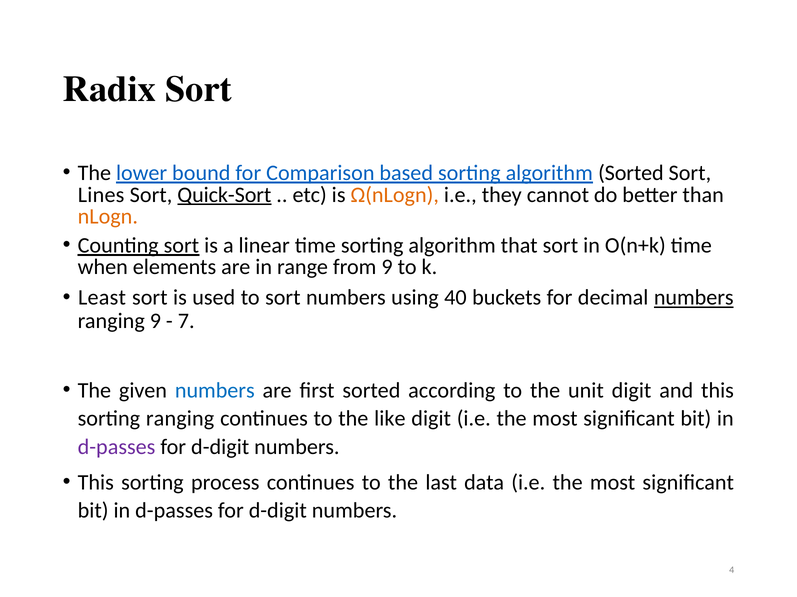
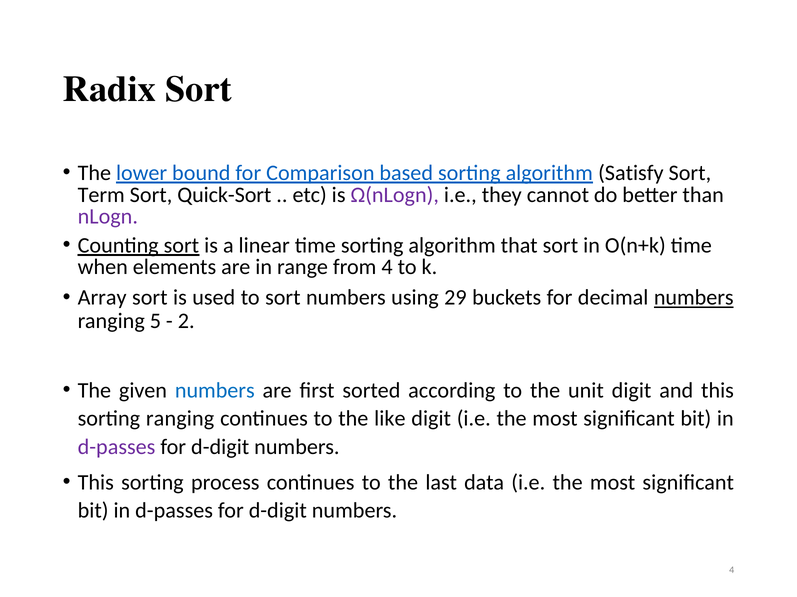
algorithm Sorted: Sorted -> Satisfy (631, 173)
Lines: Lines -> Term (101, 195)
Quick-Sort underline: present -> none (224, 195)
Ω(nLogn colour: orange -> purple (395, 195)
nLogn colour: orange -> purple (108, 217)
from 9: 9 -> 4 (387, 267)
Least: Least -> Array (102, 298)
40: 40 -> 29 (455, 298)
ranging 9: 9 -> 5 (155, 321)
7: 7 -> 2 (186, 321)
